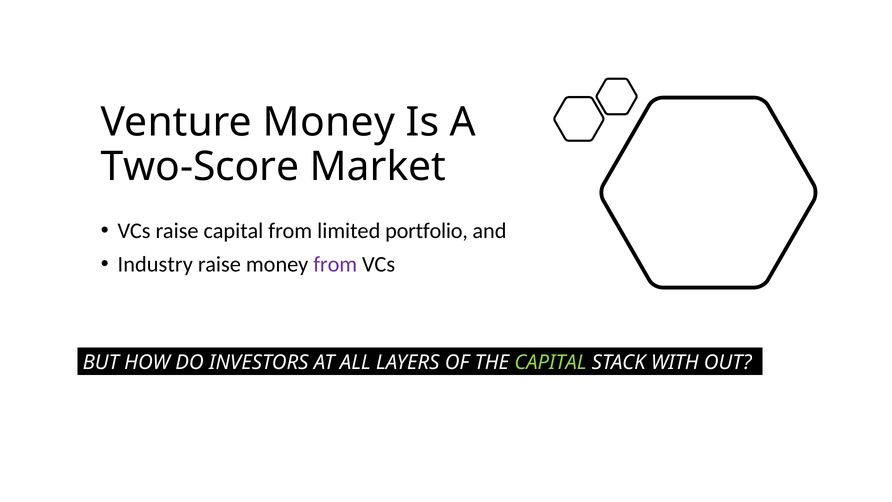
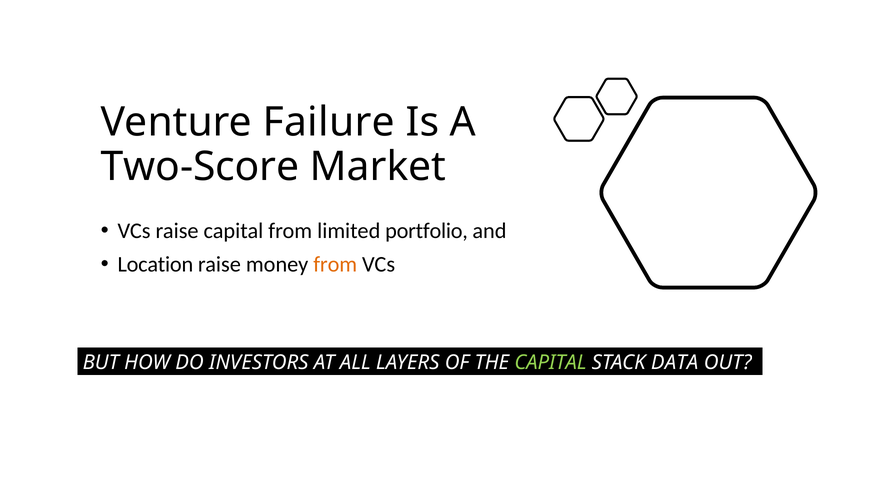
Venture Money: Money -> Failure (329, 122)
Industry: Industry -> Location (155, 264)
from colour: purple -> orange (335, 264)
WITH: WITH -> DATA (675, 362)
